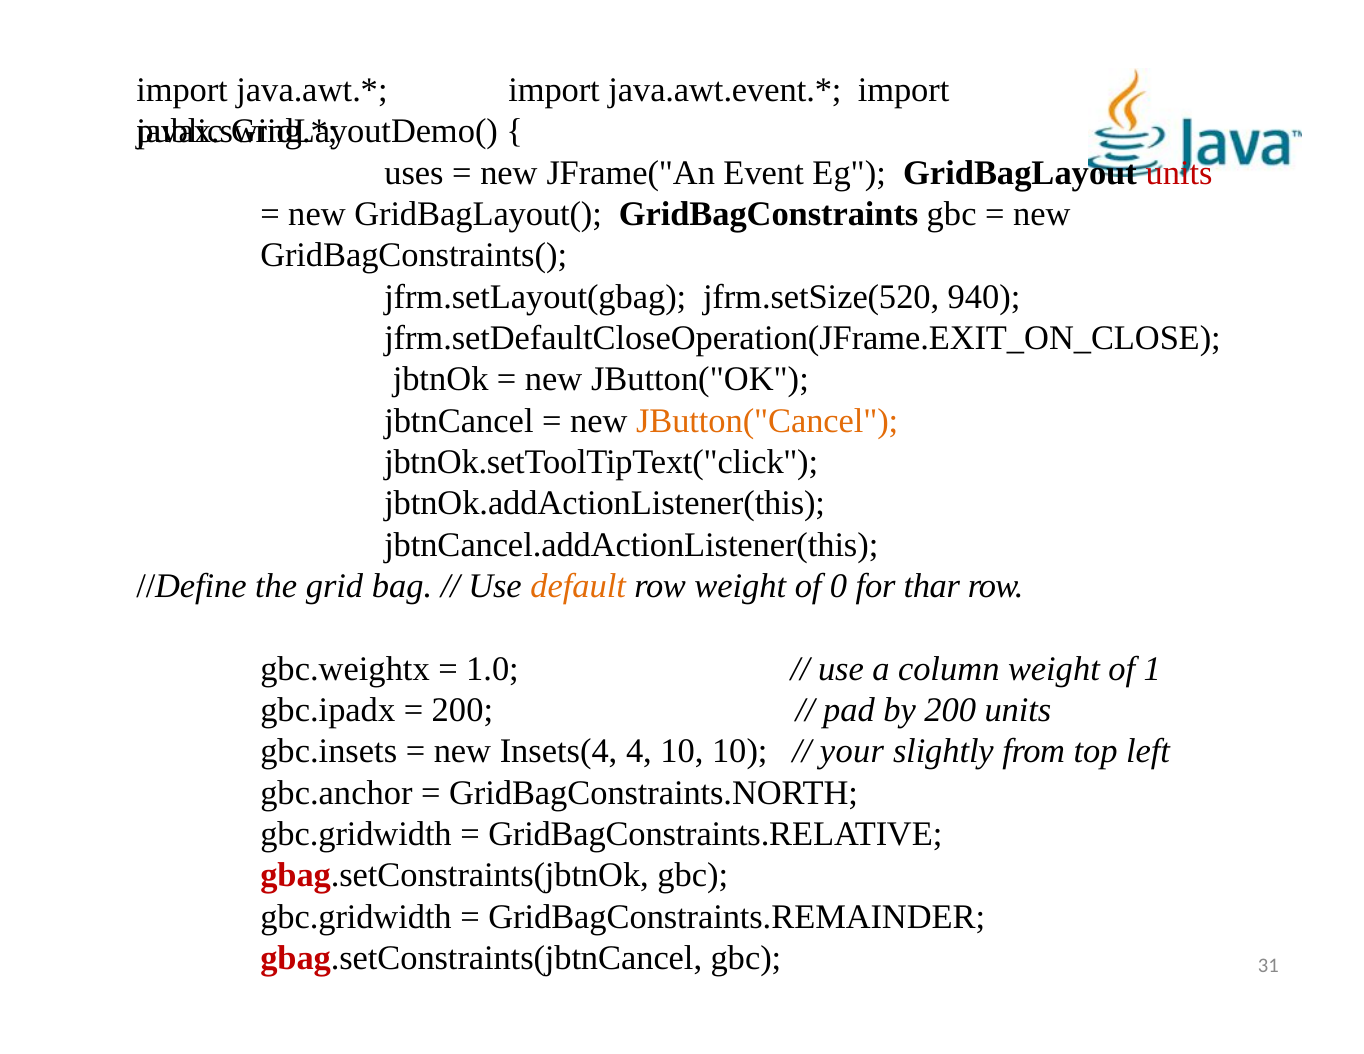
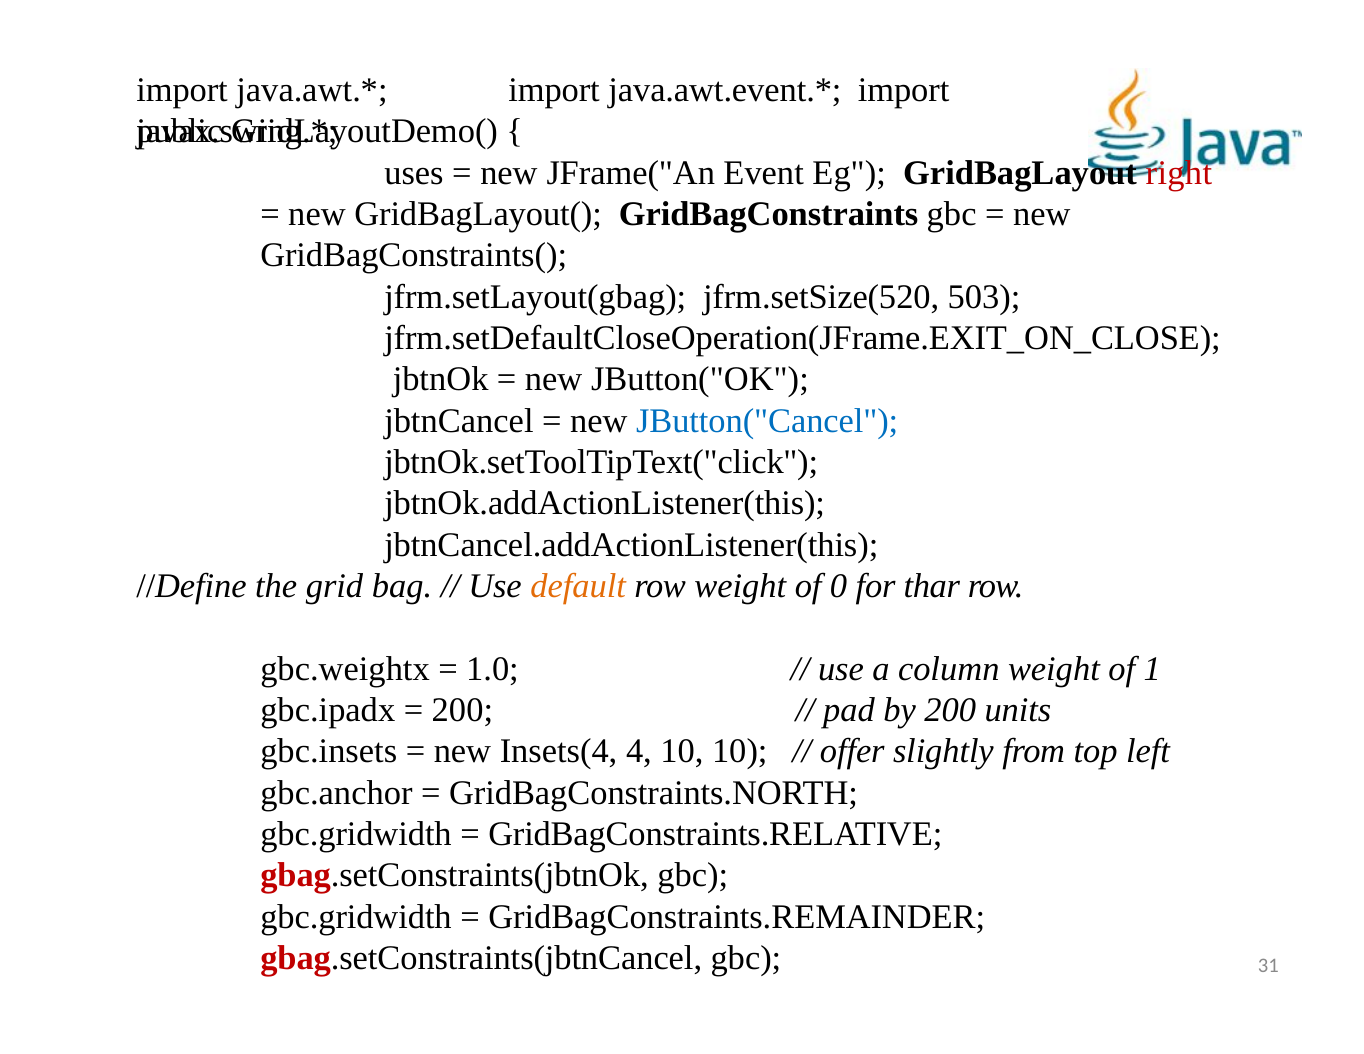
GridBagLayout units: units -> right (1179, 173)
940: 940 -> 503 (984, 297)
JButton("Cancel colour: orange -> blue (767, 421)
your: your -> offer (852, 751)
